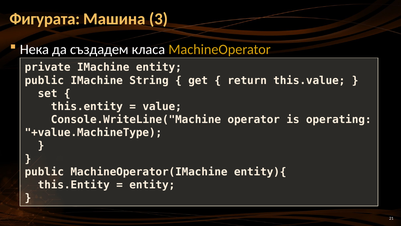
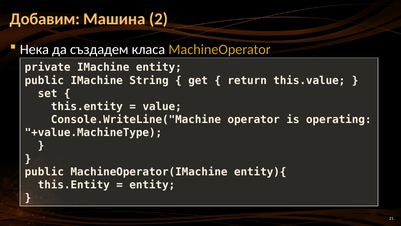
Фигурата: Фигурата -> Добавим (45, 19)
3: 3 -> 2 (159, 19)
